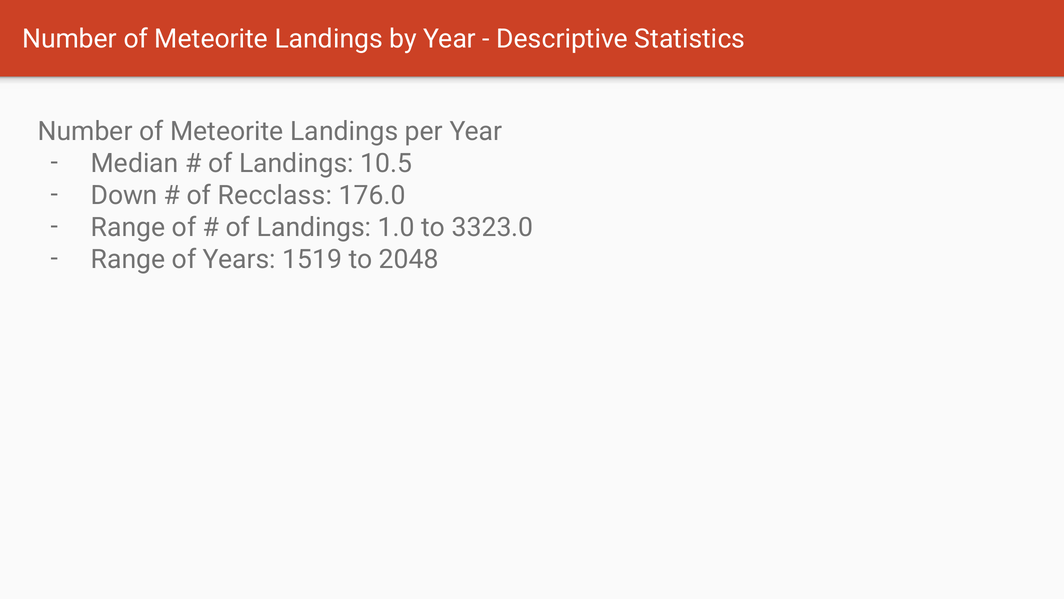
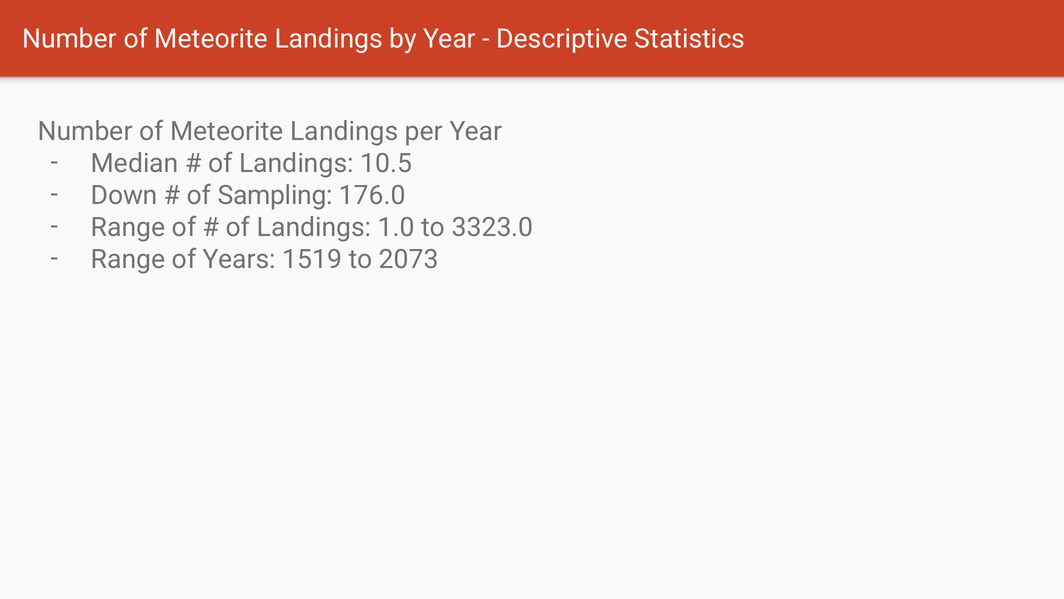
Recclass: Recclass -> Sampling (275, 195)
2048: 2048 -> 2073 (409, 259)
